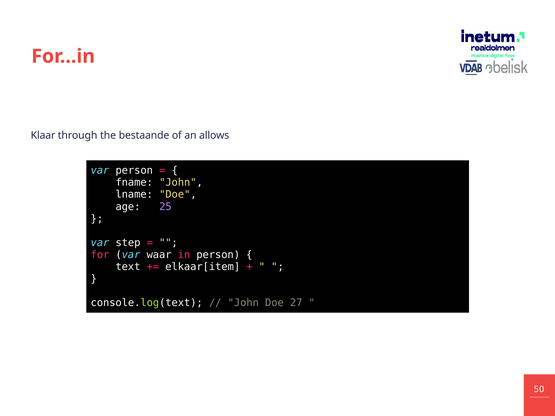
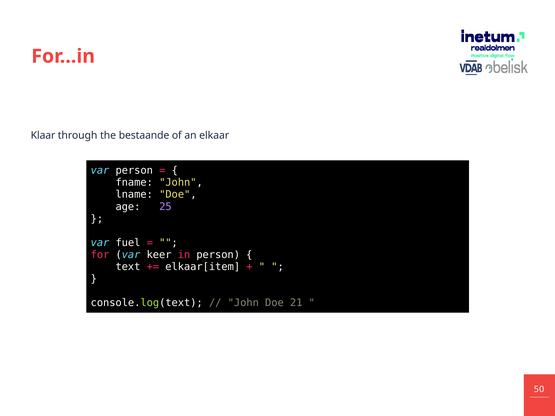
allows: allows -> elkaar (214, 136)
step: step -> fuel (128, 243)
waar: waar -> keer (159, 255)
27: 27 -> 21 (296, 303)
